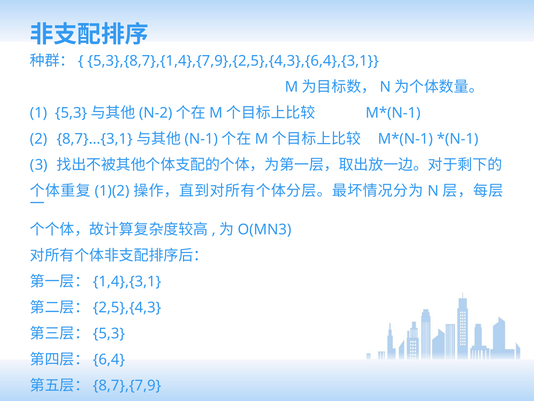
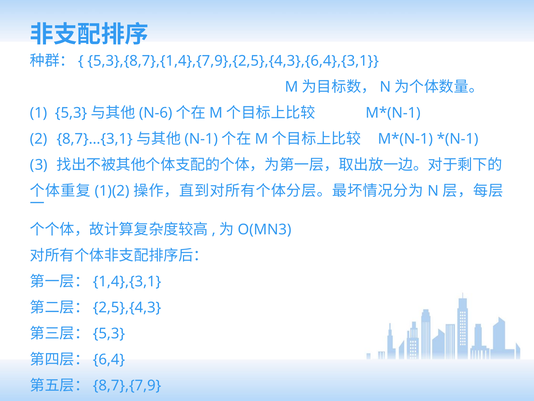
N-2: N-2 -> N-6 (156, 113)
